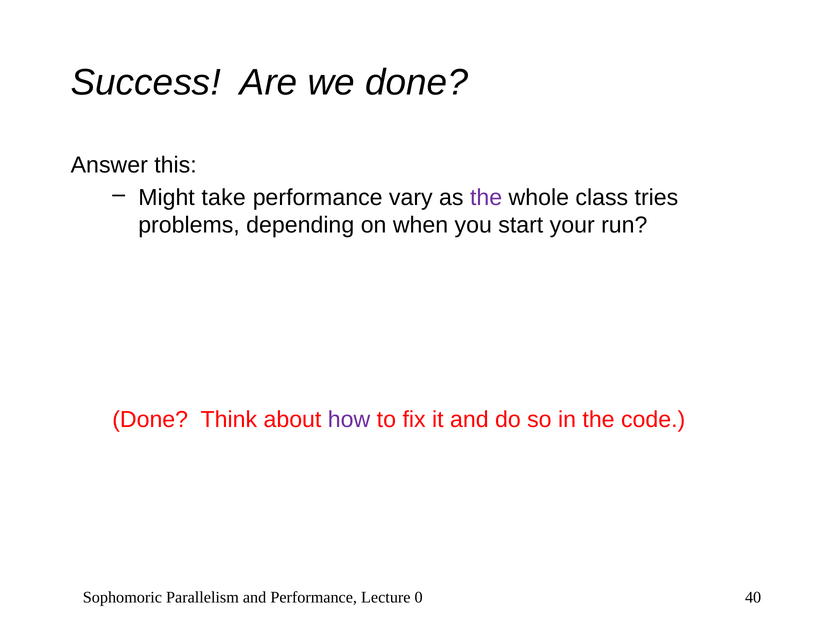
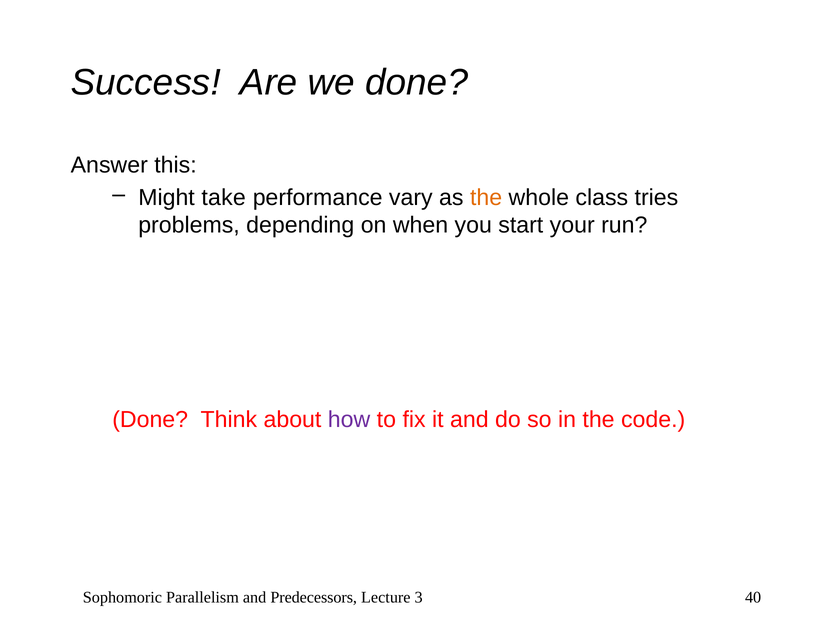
the colour: purple -> orange (486, 198)
and Performance: Performance -> Predecessors (314, 597)
0: 0 -> 3 (419, 597)
